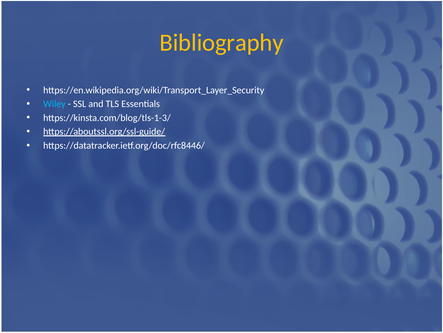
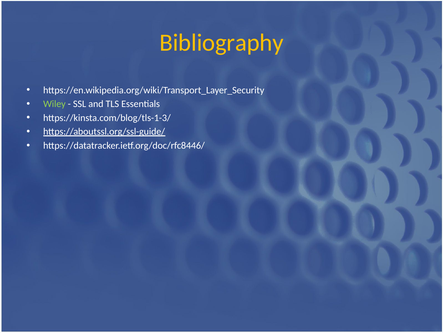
Wiley colour: light blue -> light green (54, 104)
